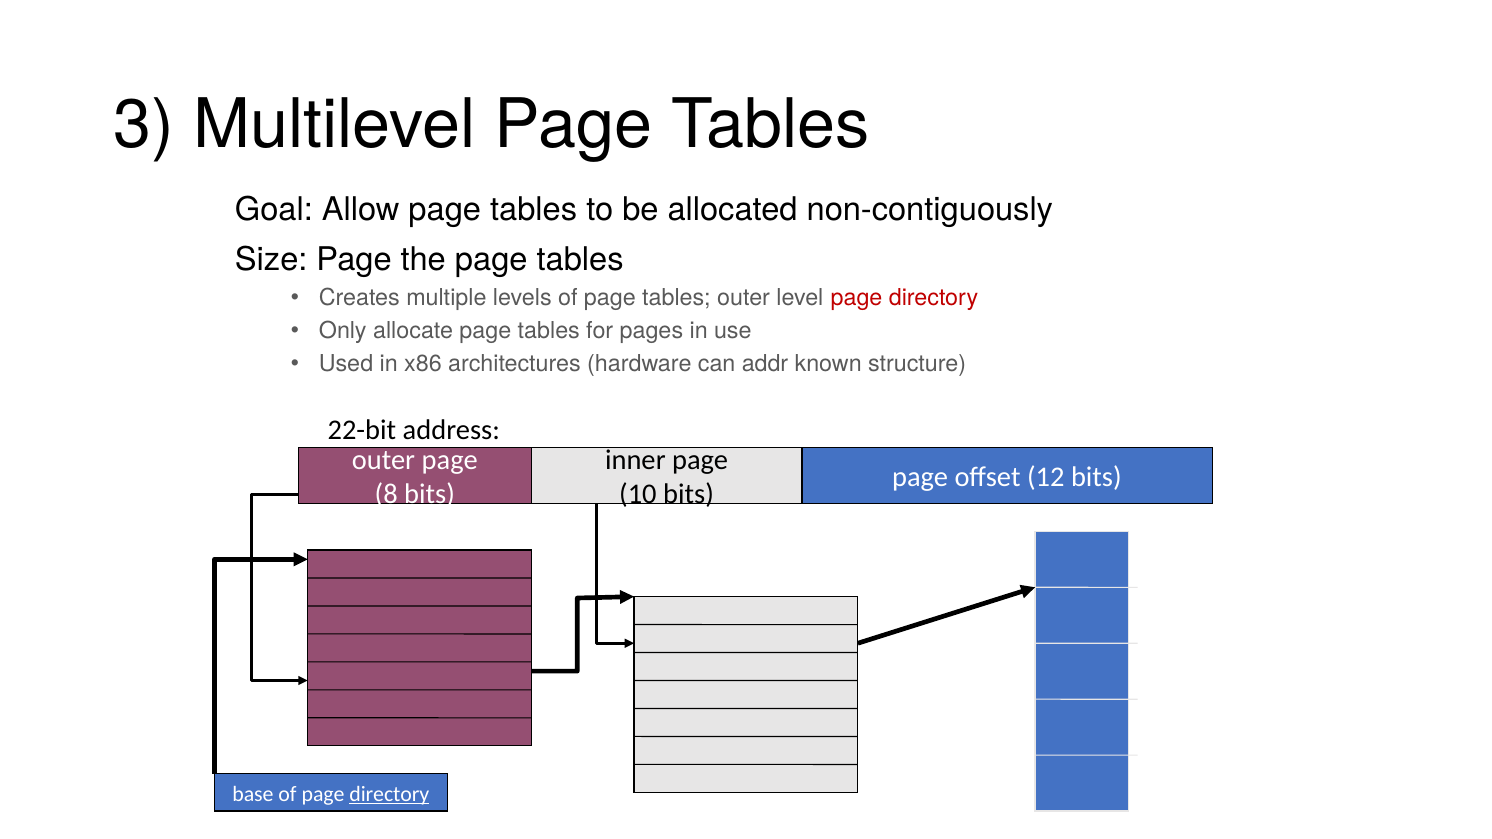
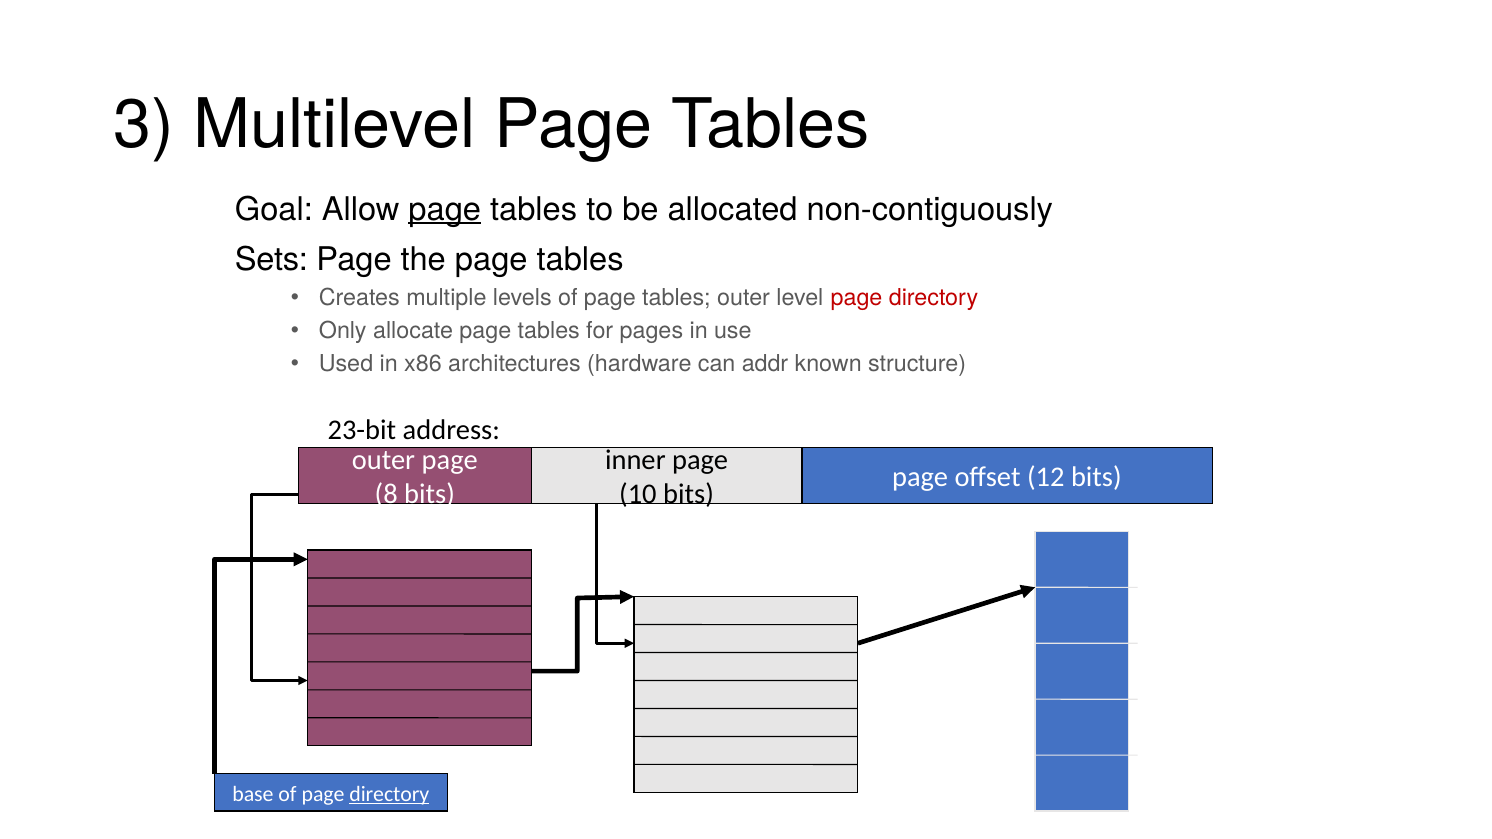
page underline: none -> present (445, 210)
Size: Size -> Sets (271, 260)
22-bit: 22-bit -> 23-bit (362, 430)
